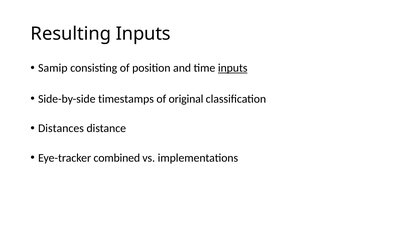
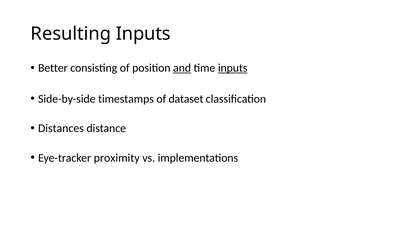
Samip: Samip -> Better (53, 68)
and underline: none -> present (182, 68)
original: original -> dataset (186, 99)
combined: combined -> proximity (117, 158)
